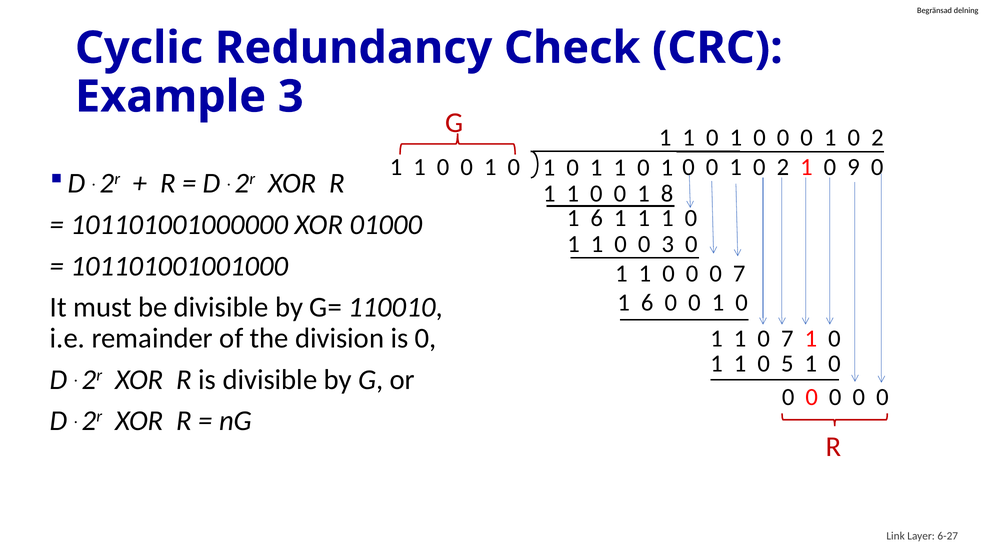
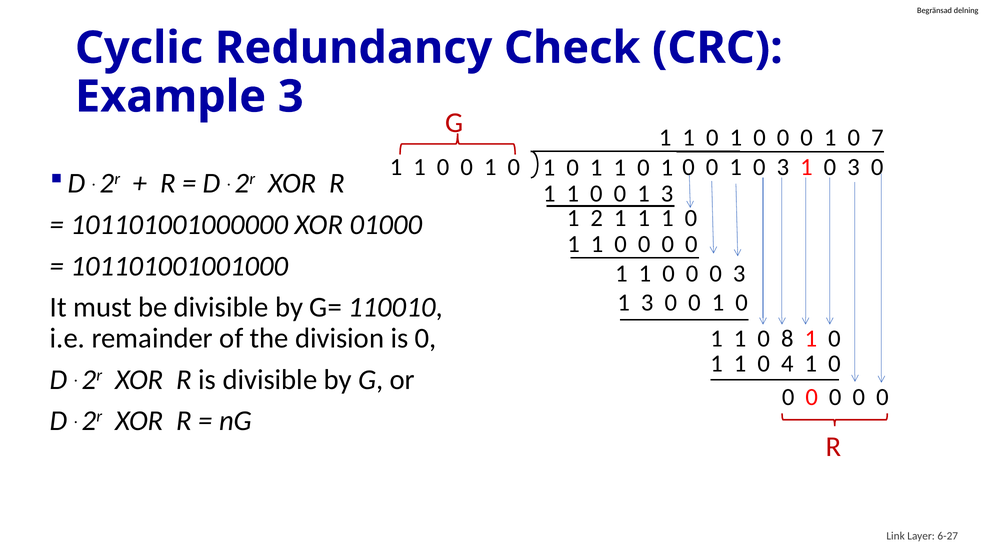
2: 2 -> 7 (877, 137)
2: 2 -> 3 (783, 167)
9: 9 -> 3 (854, 167)
0 1 8: 8 -> 3 (667, 193)
6: 6 -> 2 (597, 218)
3: 3 -> 0 (668, 244)
0 0 7: 7 -> 3 (739, 273)
6: 6 -> 3 (647, 302)
1 0 7: 7 -> 8 (787, 338)
5: 5 -> 4 (787, 363)
